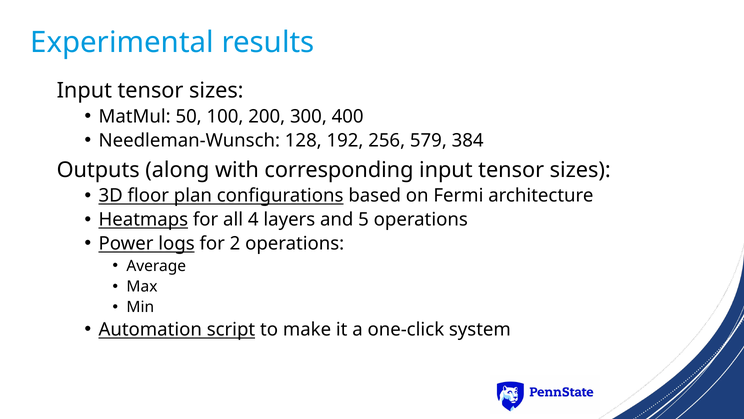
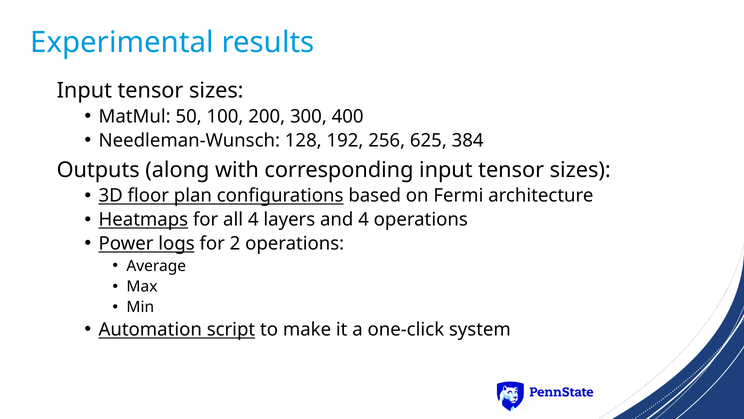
579: 579 -> 625 (428, 140)
and 5: 5 -> 4 (364, 219)
